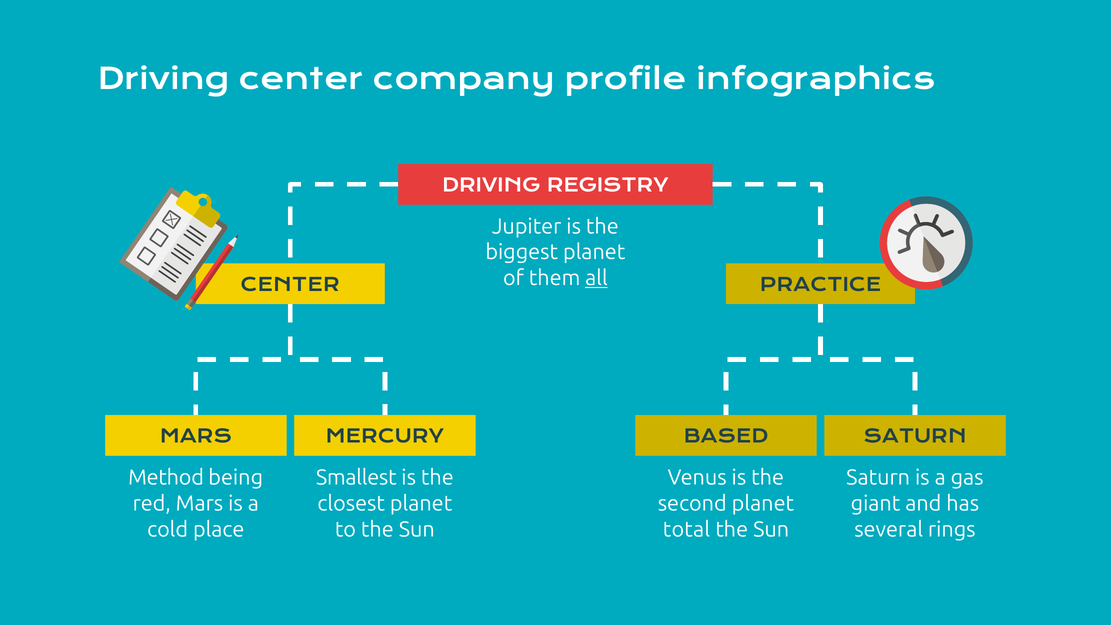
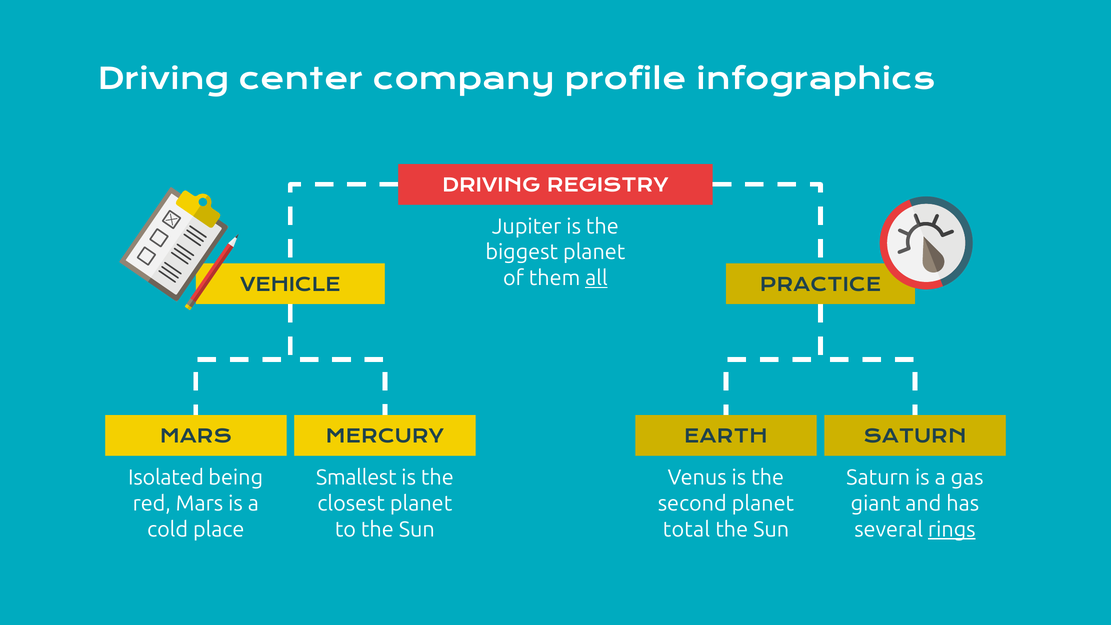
CENTER: CENTER -> VEHICLE (290, 285)
BASED: BASED -> EARTH (726, 437)
Method: Method -> Isolated (166, 478)
rings underline: none -> present (952, 529)
